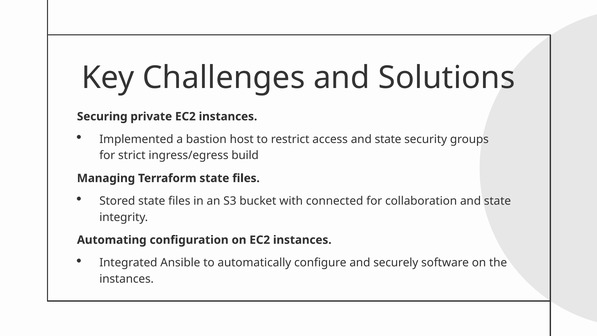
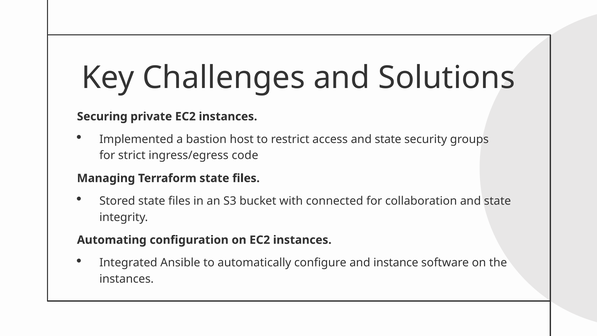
build: build -> code (245, 155)
securely: securely -> instance (396, 263)
